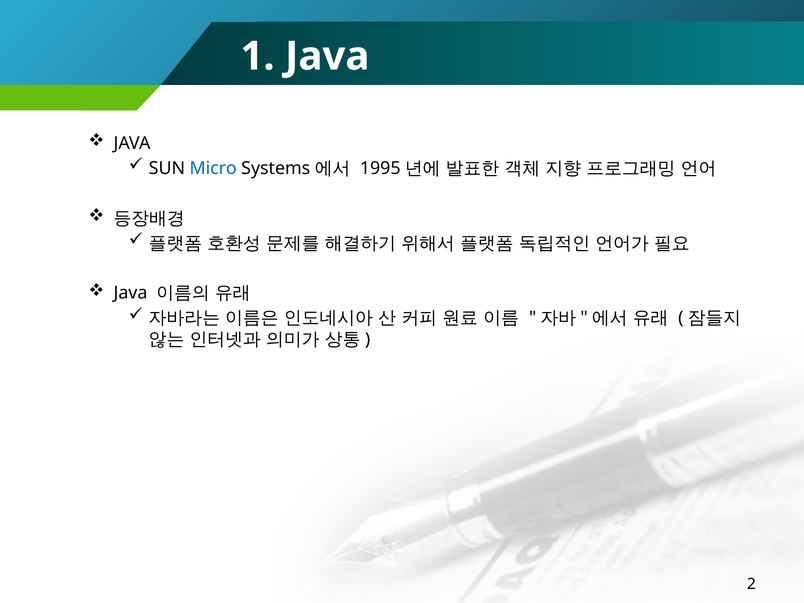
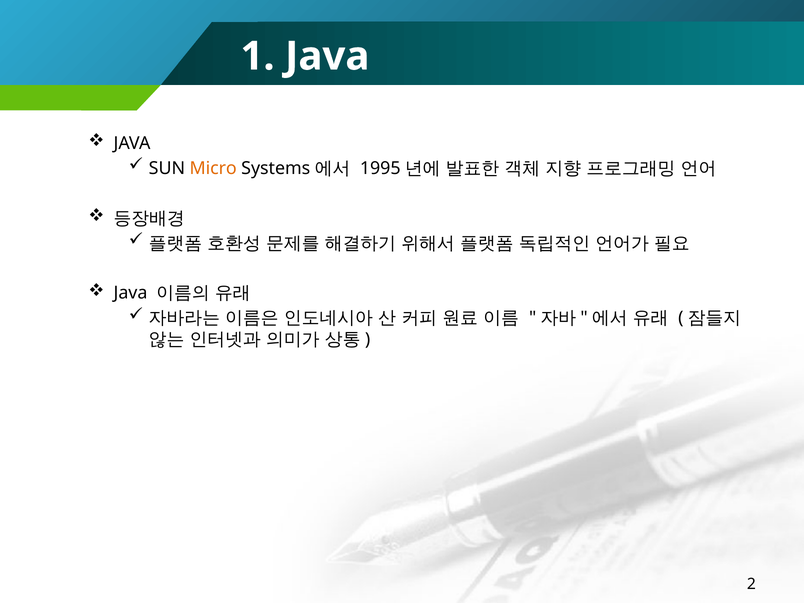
Micro colour: blue -> orange (213, 168)
